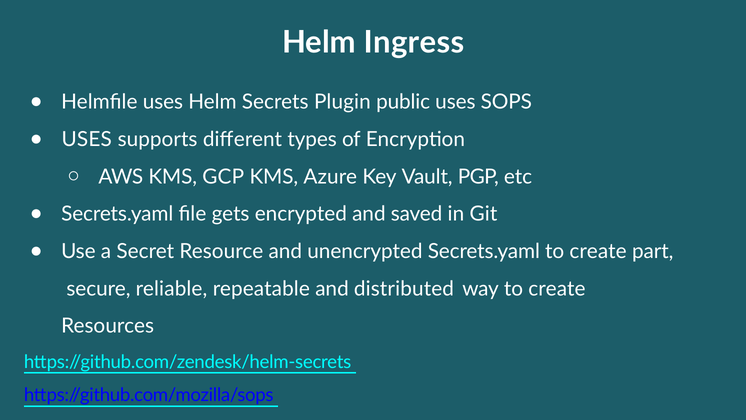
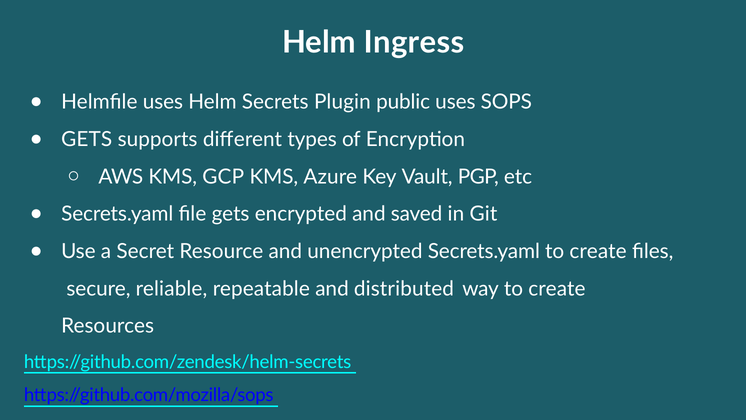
USES: USES -> GETS (87, 139)
part: part -> ﬁles (653, 251)
